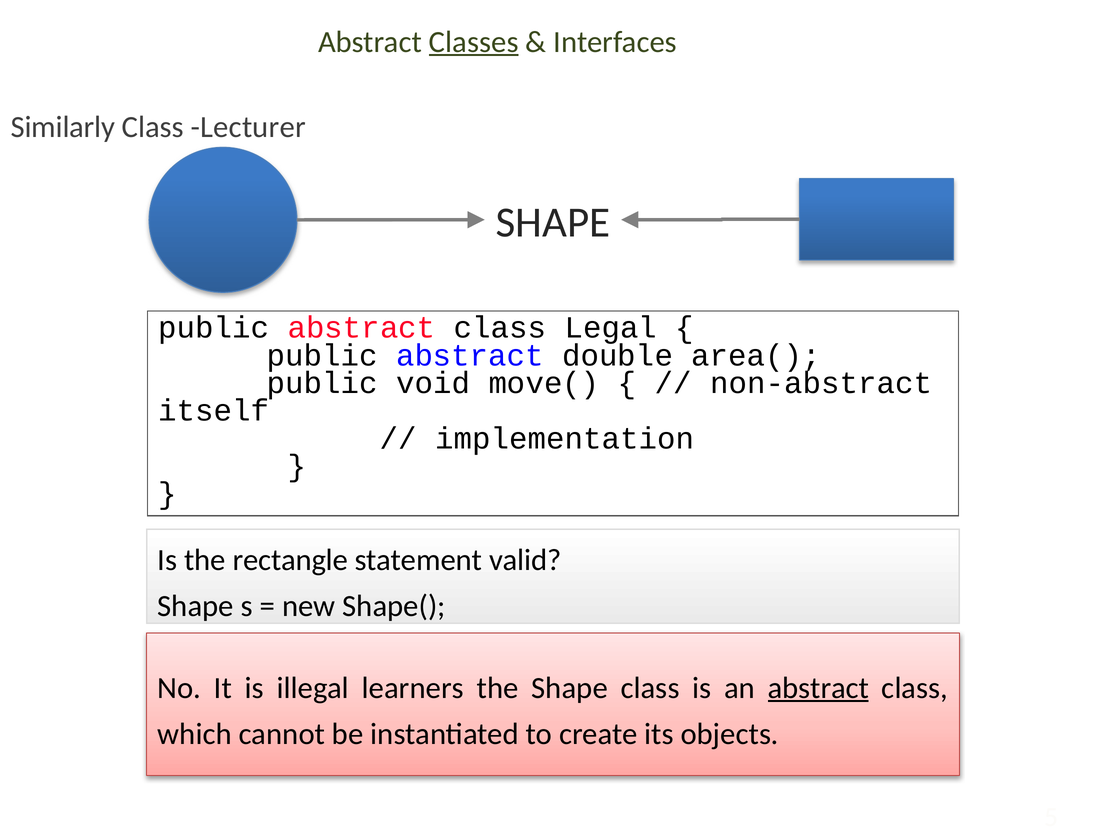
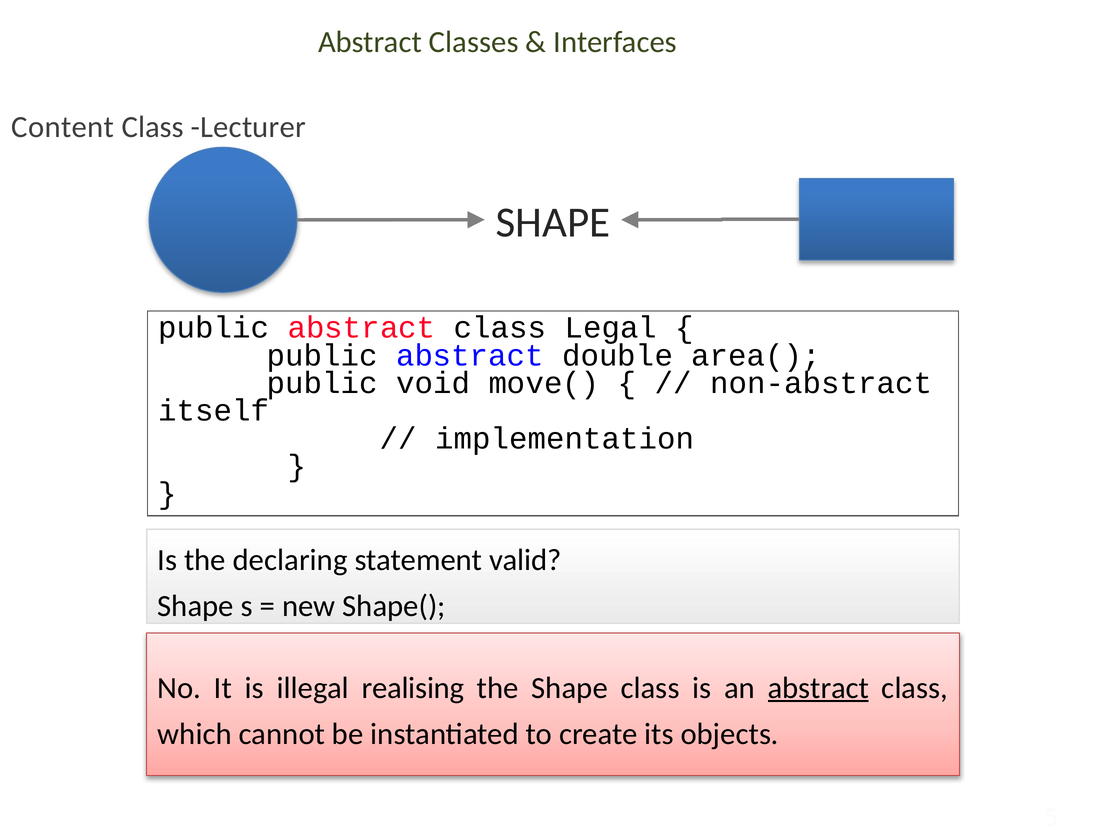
Classes underline: present -> none (474, 42)
Similarly: Similarly -> Content (63, 127)
rectangle: rectangle -> declaring (290, 560)
learners: learners -> realising (413, 688)
